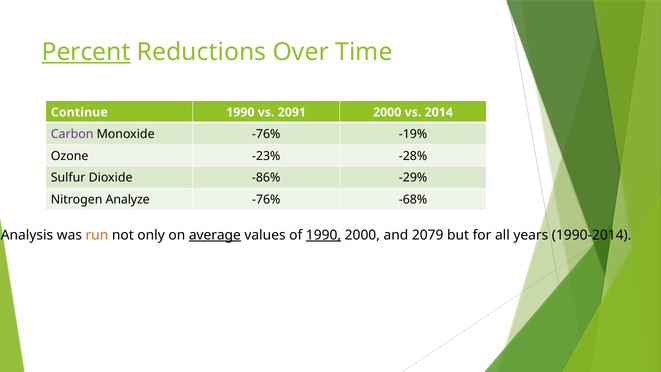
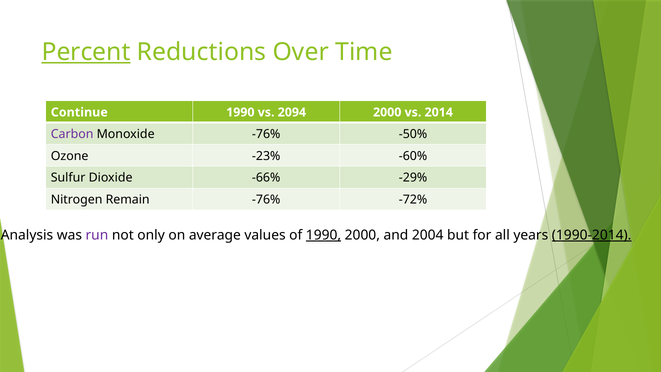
2091: 2091 -> 2094 (292, 112)
-19%: -19% -> -50% (413, 134)
-28%: -28% -> -60% (413, 156)
-86%: -86% -> -66% (266, 178)
Analyze: Analyze -> Remain (128, 200)
-68%: -68% -> -72% (413, 200)
run colour: orange -> purple (97, 235)
average underline: present -> none (215, 235)
2079: 2079 -> 2004 (428, 235)
1990-2014 underline: none -> present (592, 235)
